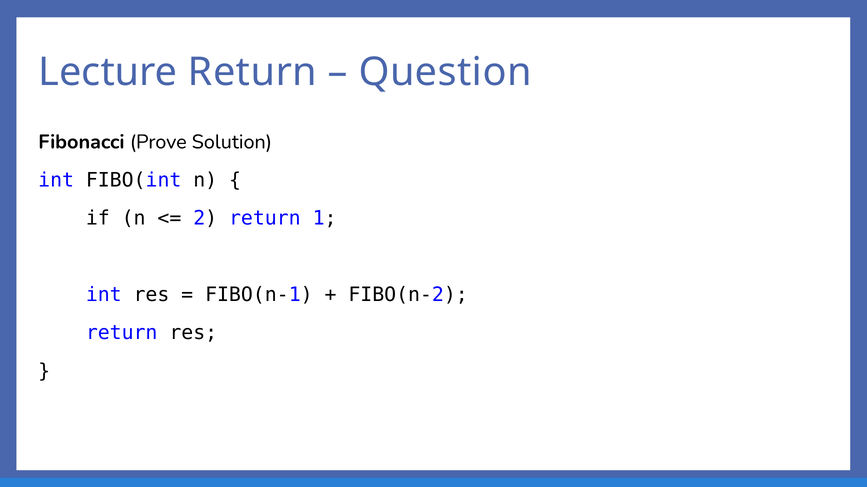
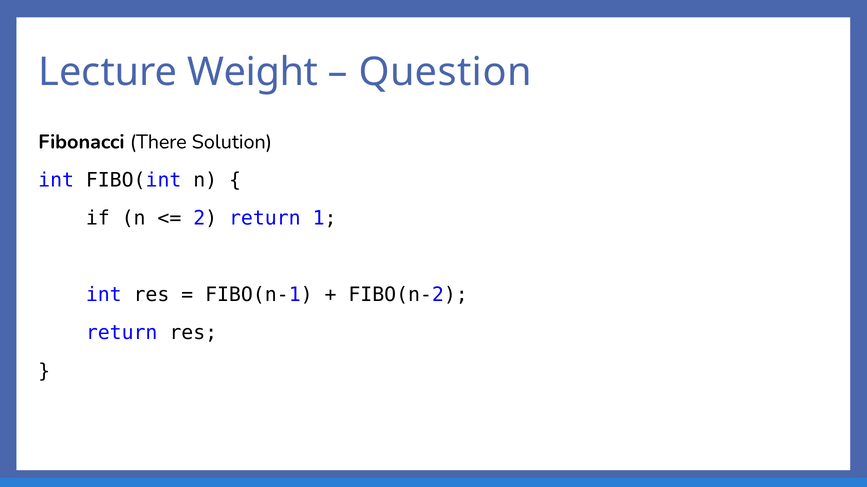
Lecture Return: Return -> Weight (253, 72)
Prove: Prove -> There (158, 142)
